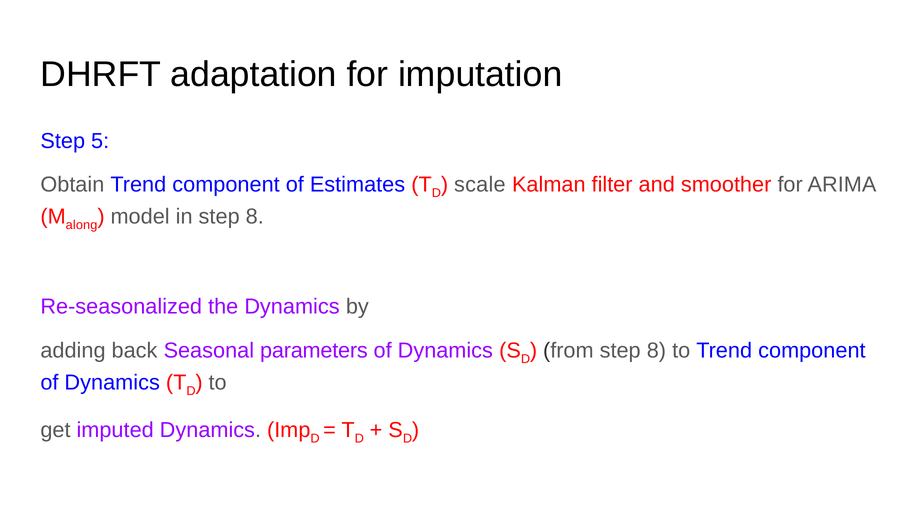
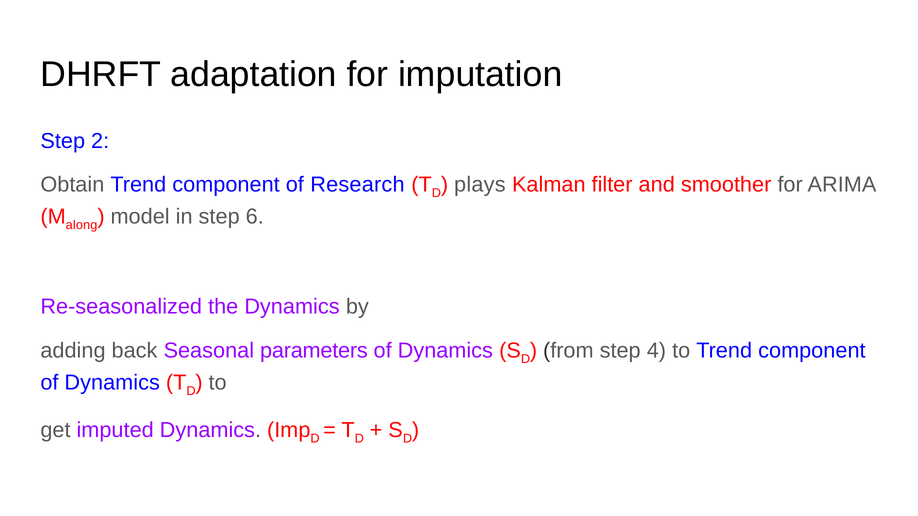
5: 5 -> 2 (100, 141)
Estimates: Estimates -> Research (357, 185)
scale: scale -> plays (480, 185)
in step 8: 8 -> 6 (255, 217)
from step 8: 8 -> 4 (656, 351)
